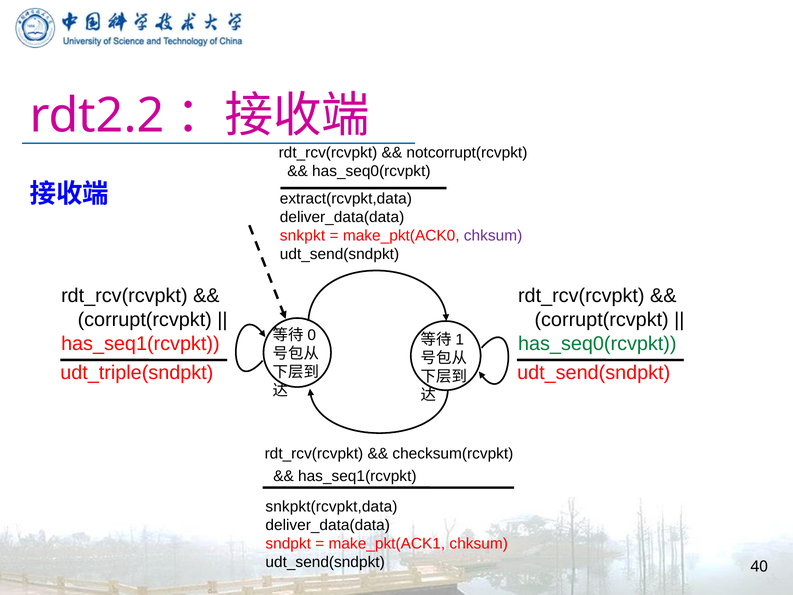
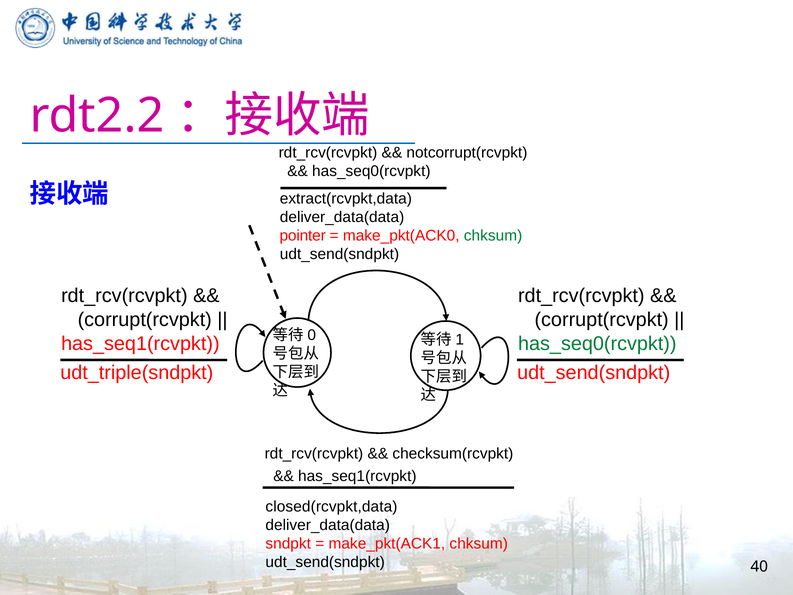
snkpkt: snkpkt -> pointer (303, 235)
chksum colour: purple -> green (493, 235)
snkpkt(rcvpkt,data: snkpkt(rcvpkt,data -> closed(rcvpkt,data (331, 506)
